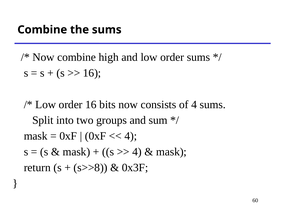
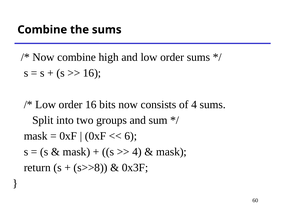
4: 4 -> 6 (131, 136)
